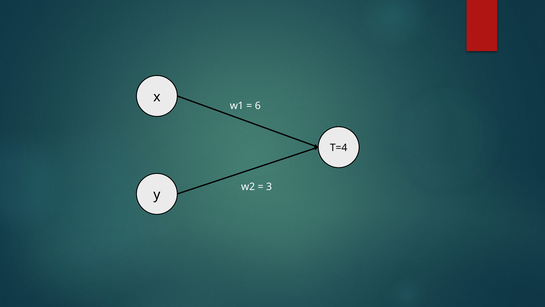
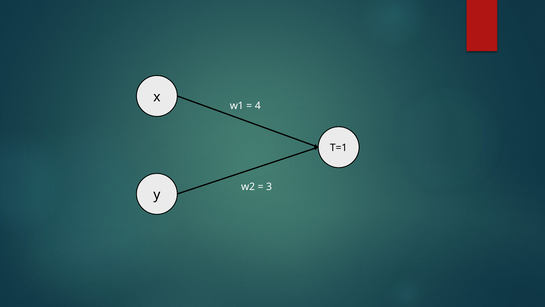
6: 6 -> 4 (258, 106)
T=4: T=4 -> T=1 (339, 148)
